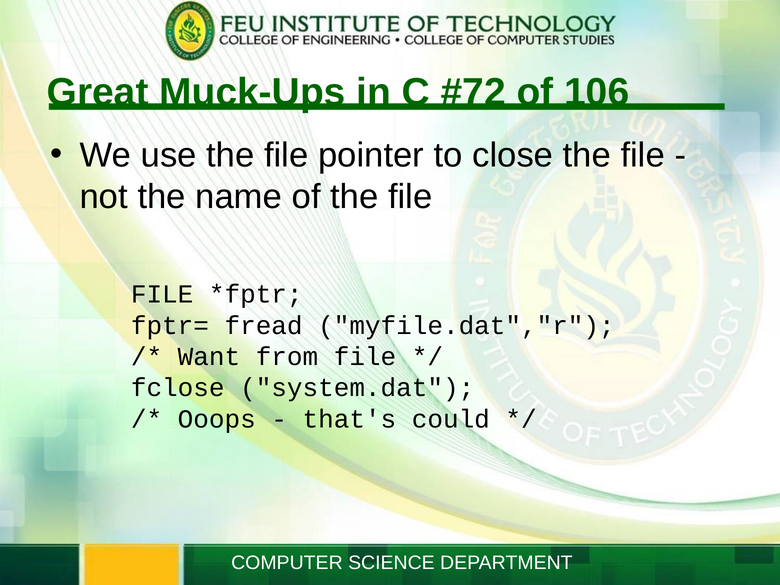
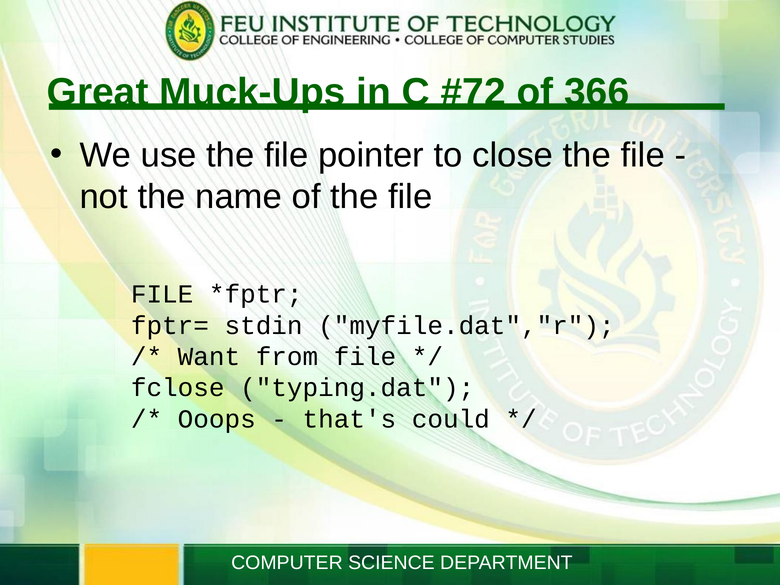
106: 106 -> 366 (597, 92)
fread: fread -> stdin (264, 325)
system.dat: system.dat -> typing.dat (357, 388)
